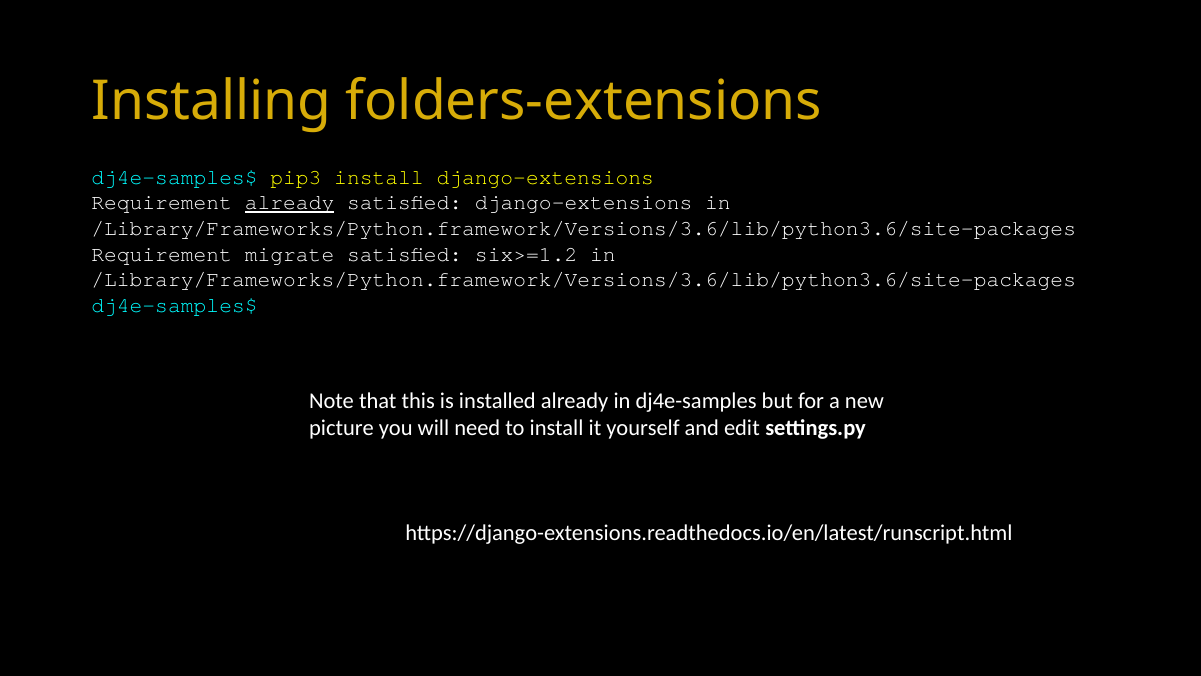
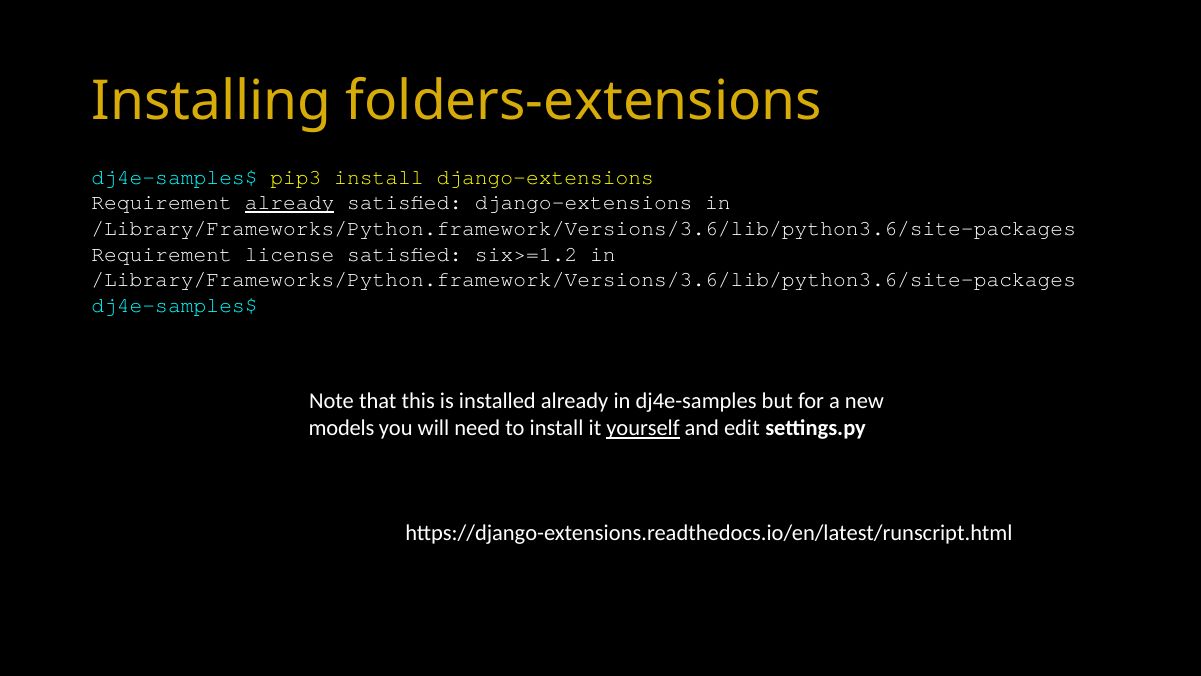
migrate: migrate -> license (290, 254)
picture: picture -> models (342, 428)
yourself underline: none -> present (643, 428)
